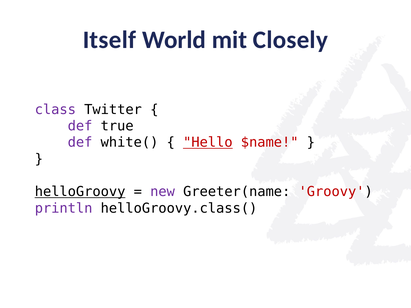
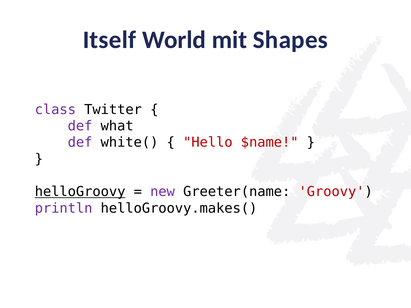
Closely: Closely -> Shapes (290, 40)
true: true -> what (117, 126)
Hello underline: present -> none (208, 143)
helloGroovy.class(: helloGroovy.class( -> helloGroovy.makes( (179, 208)
